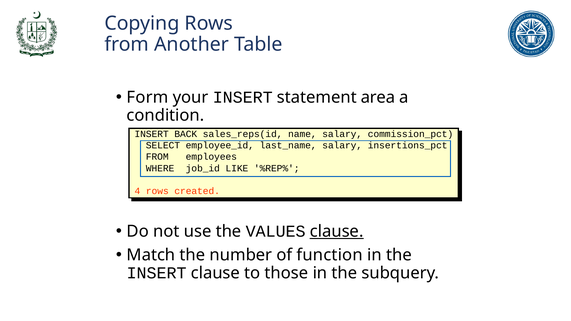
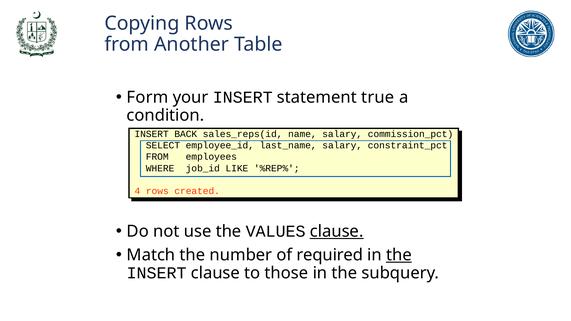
area: area -> true (378, 97)
insertions_pct: insertions_pct -> constraint_pct (408, 146)
function: function -> required (330, 255)
the underline: none -> present (399, 255)
